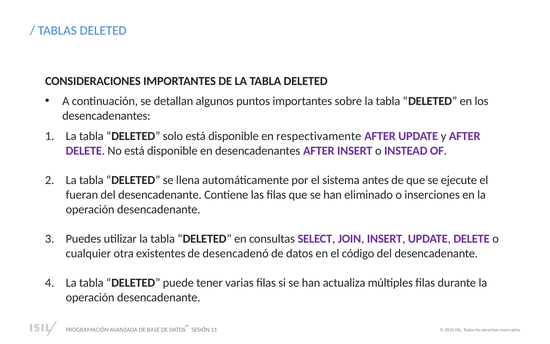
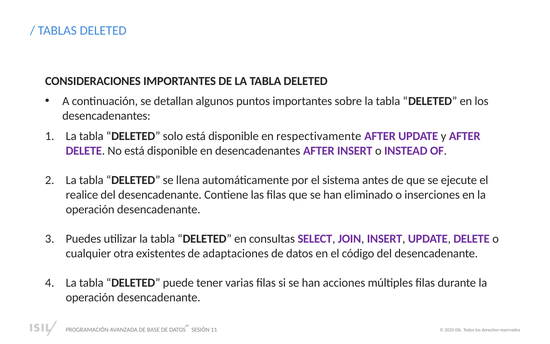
fueran: fueran -> realice (82, 195)
desencadenó: desencadenó -> adaptaciones (236, 253)
actualiza: actualiza -> acciones (344, 283)
